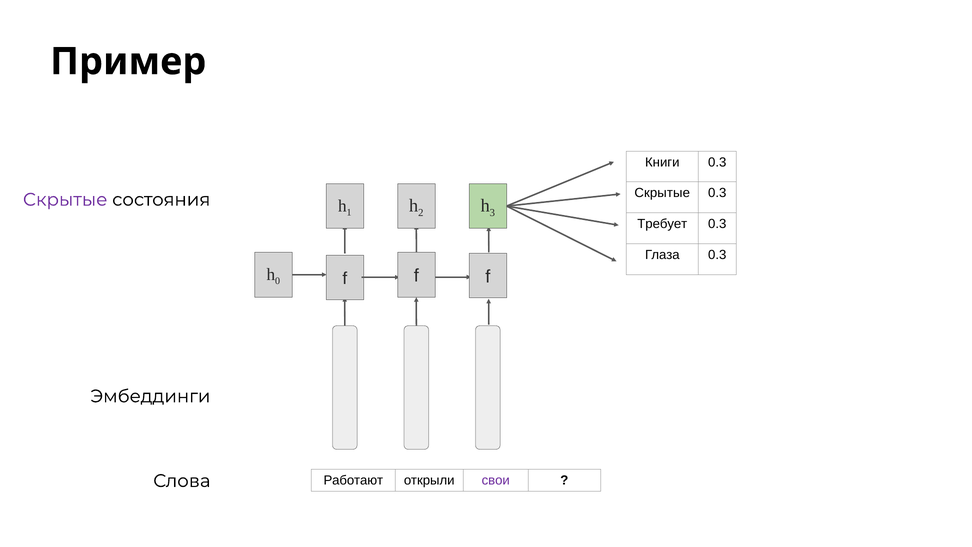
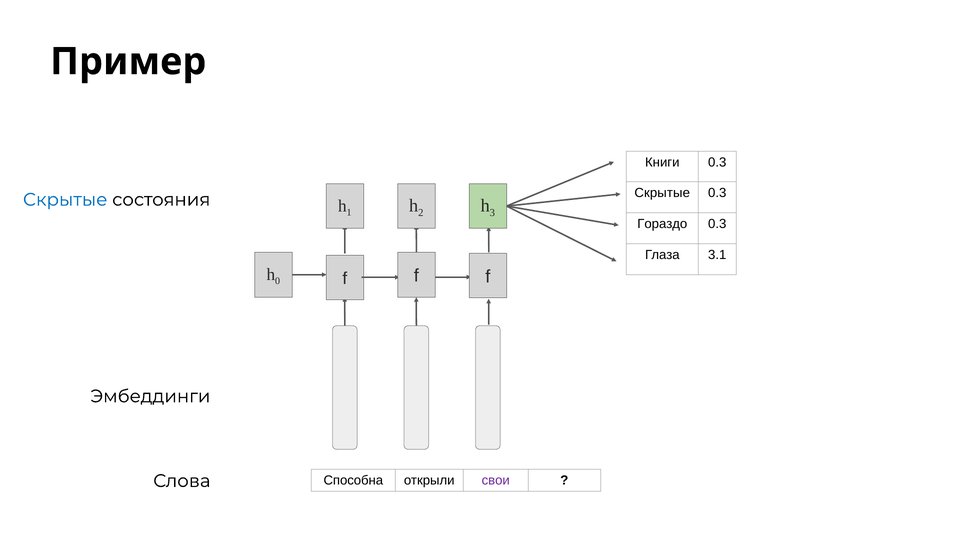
Скрытые colour: purple -> blue (65, 200)
Требует: Требует -> Гораздо (662, 224)
Глаза 0.3: 0.3 -> 3.1 (717, 255)
Работают: Работают -> Способна (353, 480)
